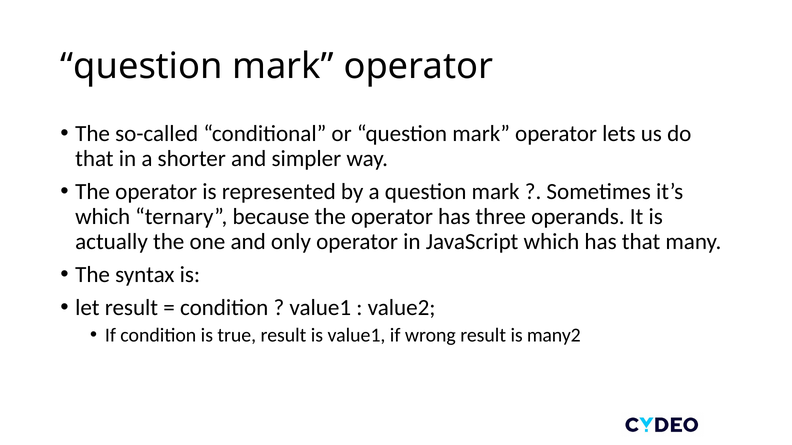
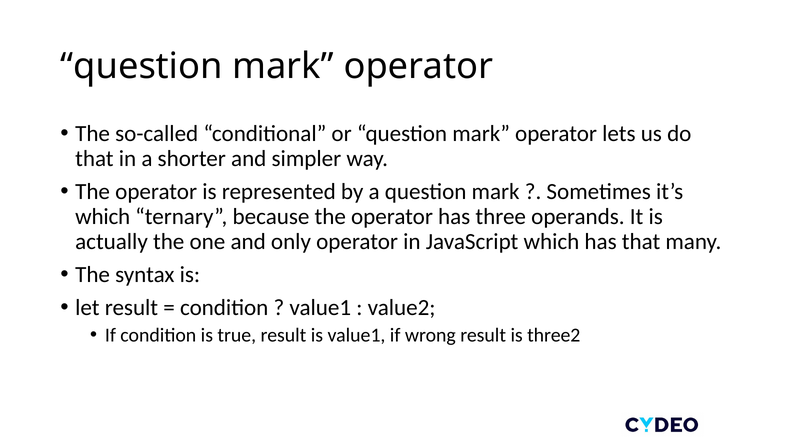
many2: many2 -> three2 (554, 335)
